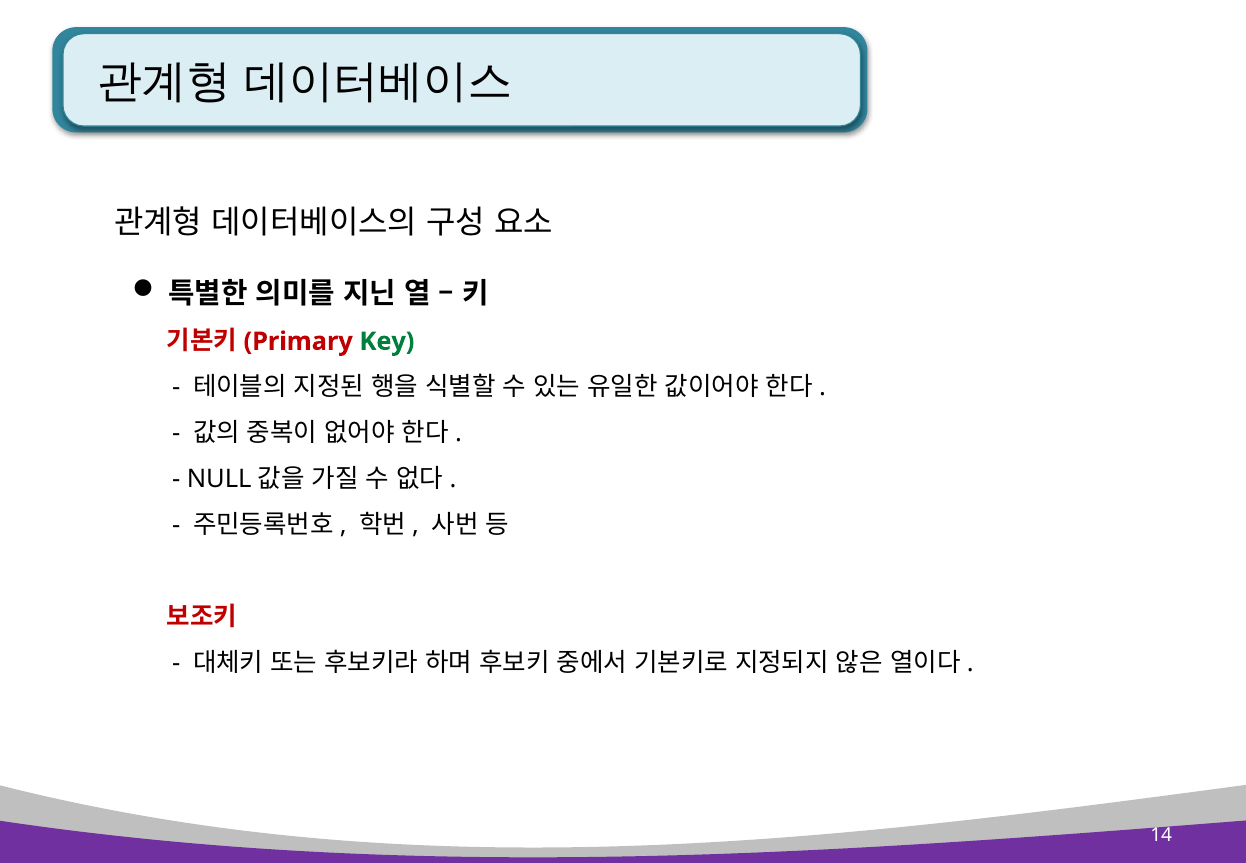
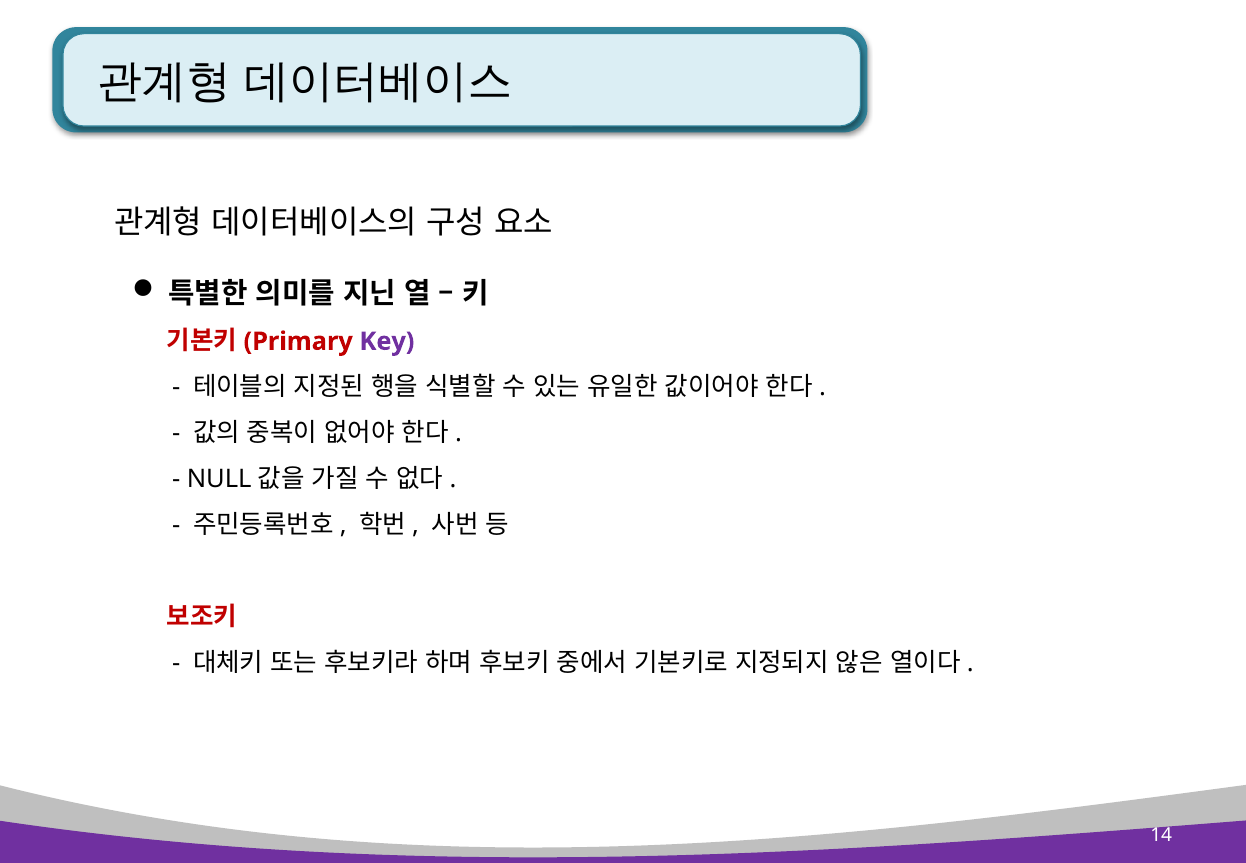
Key colour: green -> purple (387, 341)
